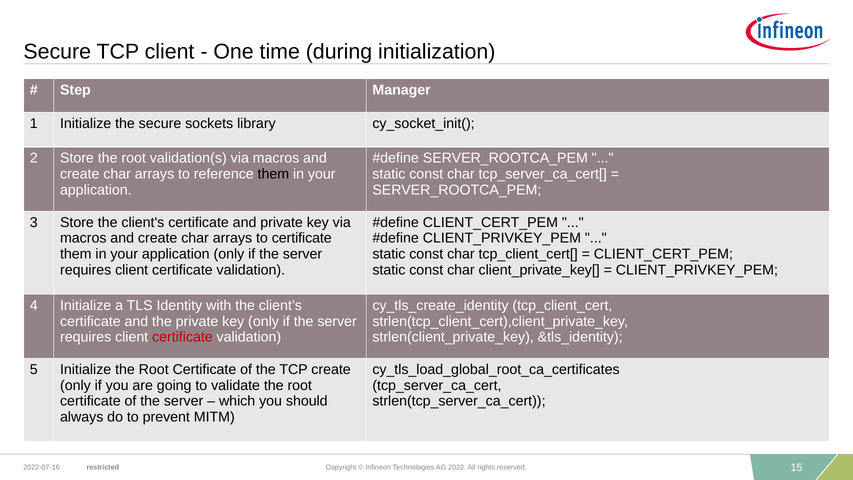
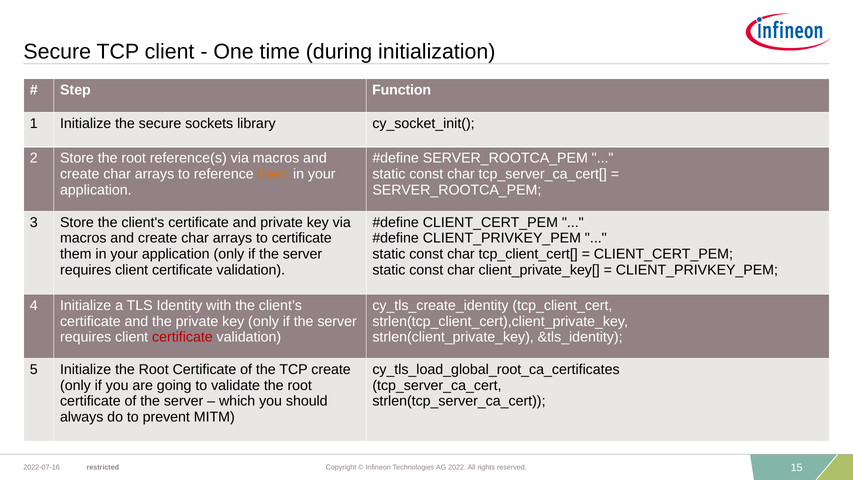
Manager: Manager -> Function (402, 90)
validation(s: validation(s -> reference(s (188, 158)
them colour: black -> orange (273, 174)
